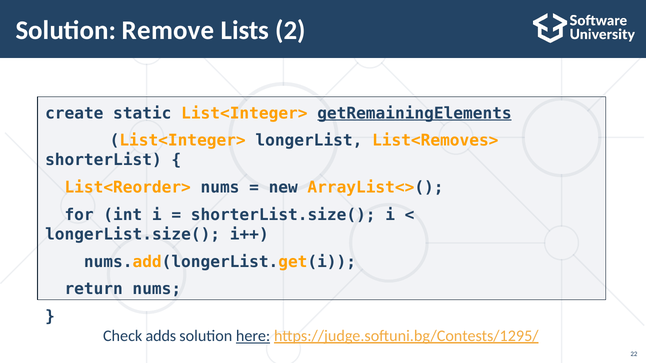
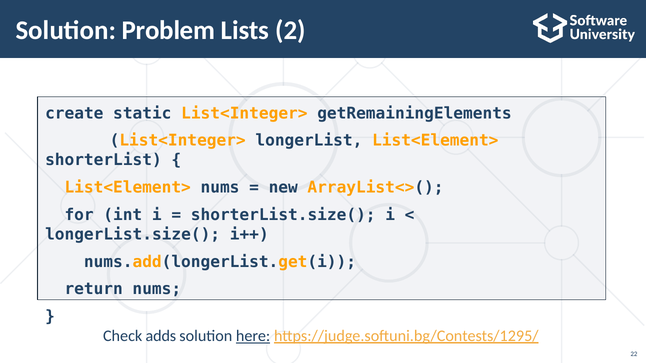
Remove: Remove -> Problem (168, 31)
getRemainingElements underline: present -> none (414, 113)
longerList List<Removes>: List<Removes> -> List<Element> (435, 141)
List<Reorder>: List<Reorder> -> List<Element> (128, 188)
